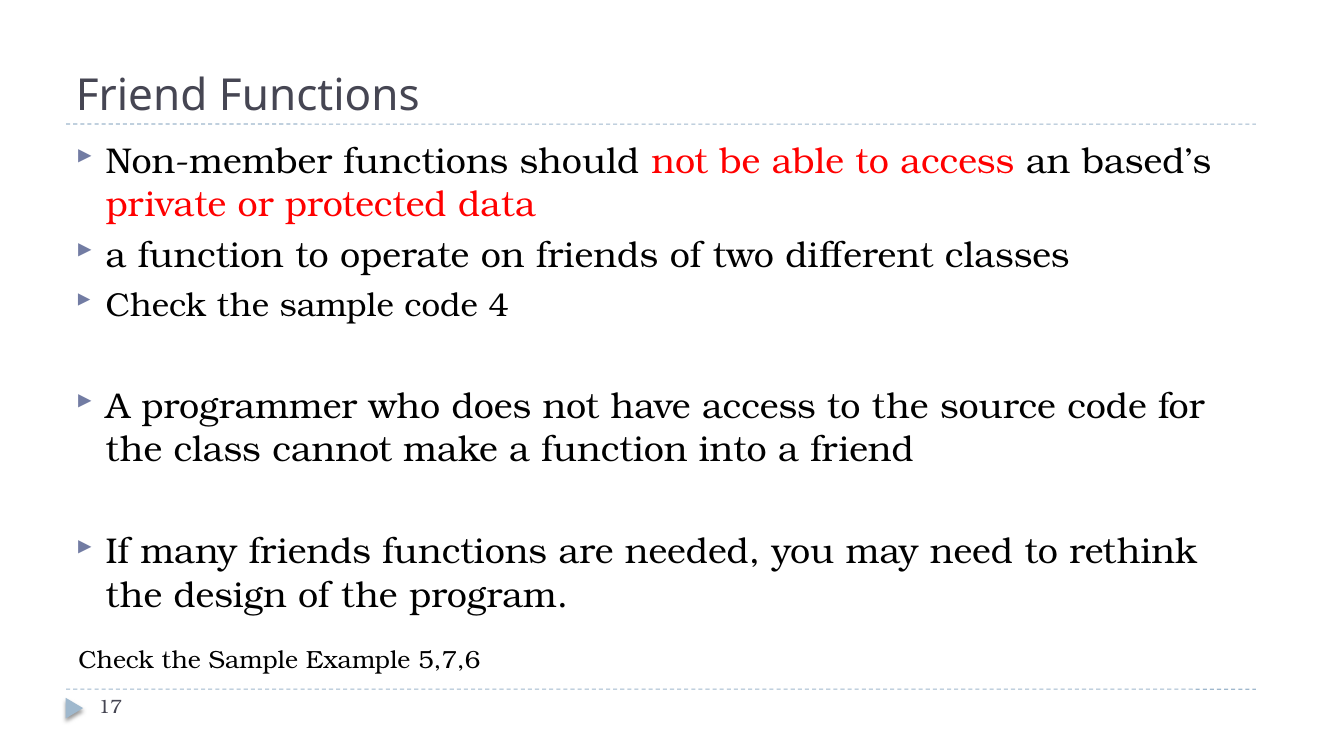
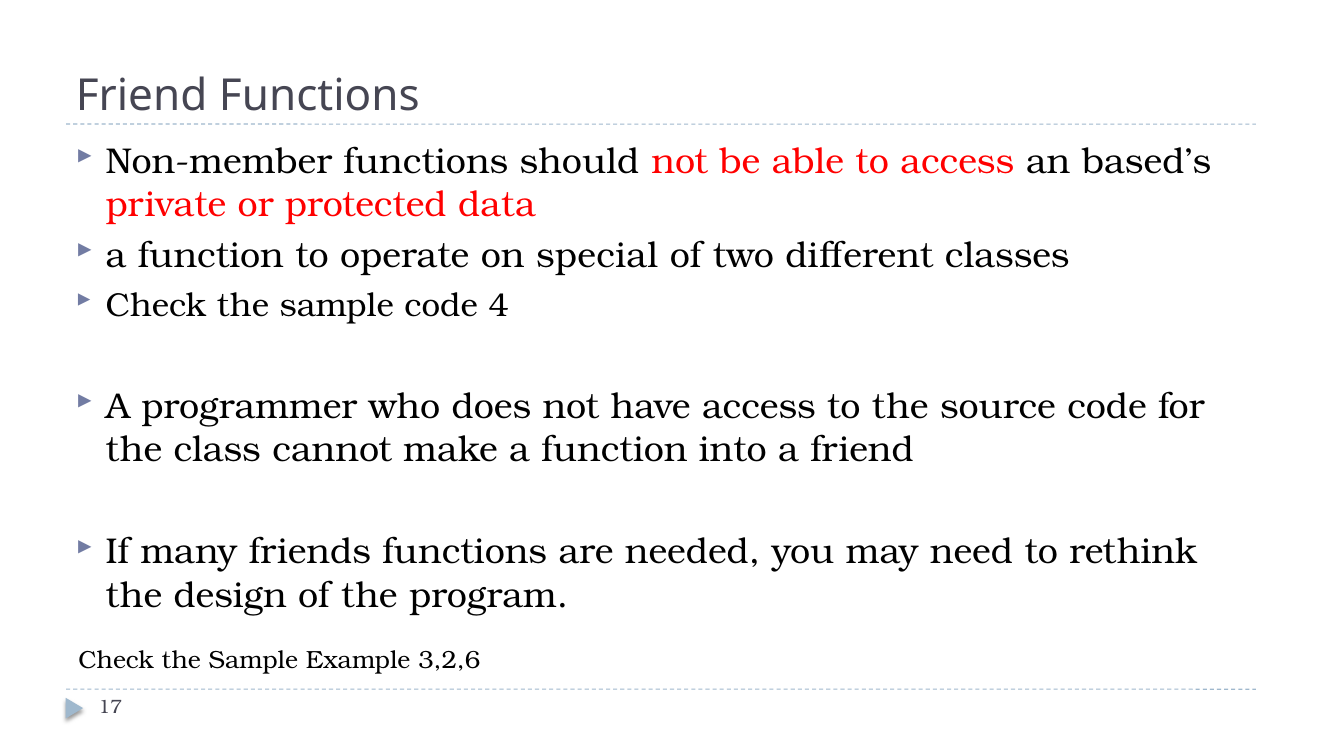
on friends: friends -> special (597, 256)
5,7,6: 5,7,6 -> 3,2,6 (449, 660)
